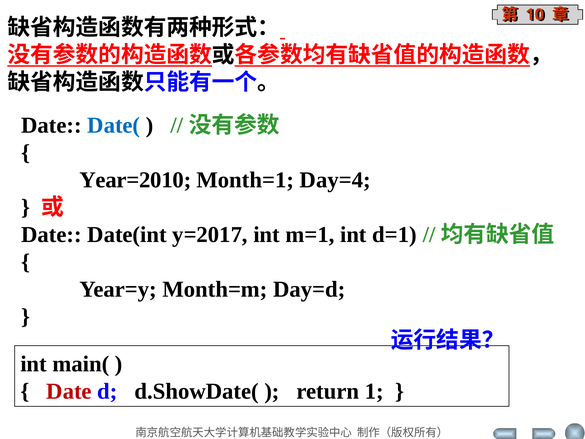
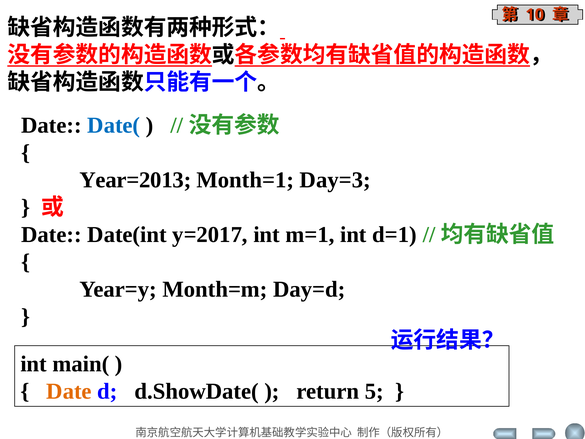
Year=2010: Year=2010 -> Year=2013 (135, 180)
Day=4: Day=4 -> Day=3 (335, 180)
Date colour: red -> orange (69, 391)
1: 1 -> 5 (374, 391)
